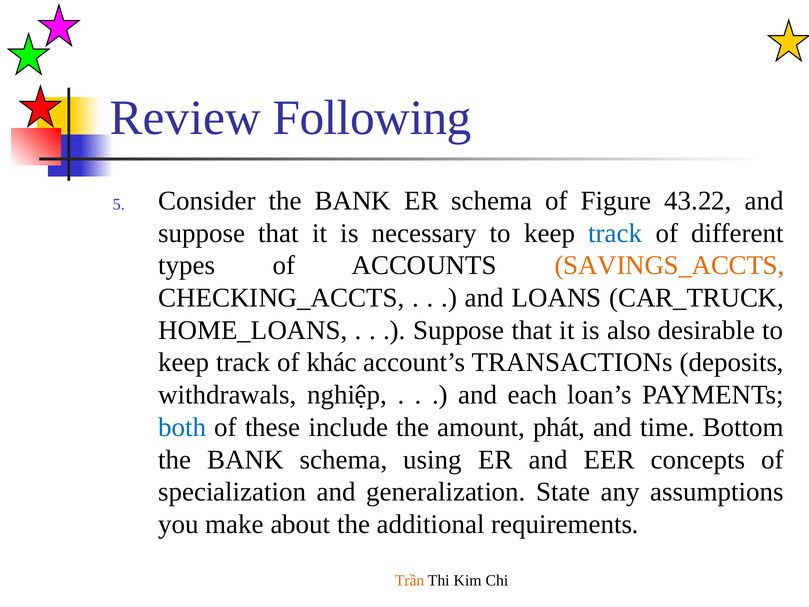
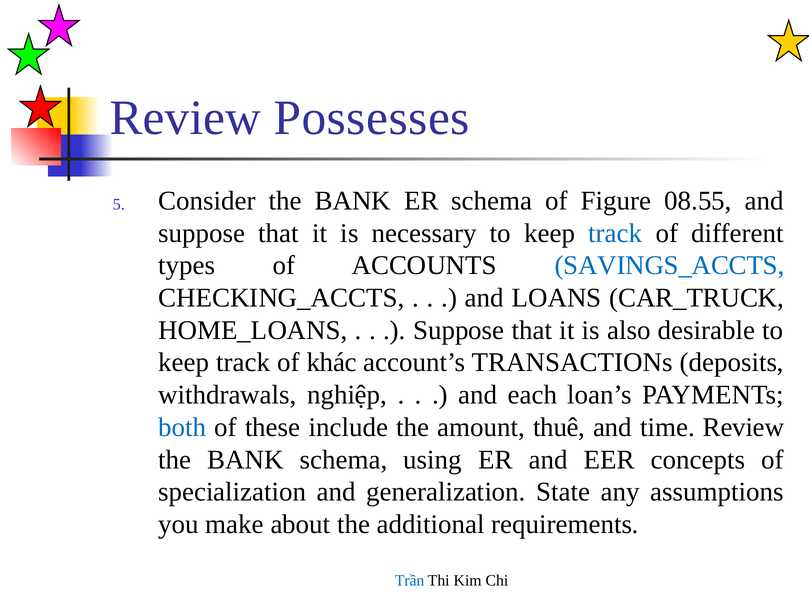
Following: Following -> Possesses (372, 118)
43.22: 43.22 -> 08.55 (698, 201)
SAVINGS_ACCTS colour: orange -> blue (669, 265)
phát: phát -> thuê (559, 427)
time Bottom: Bottom -> Review (743, 427)
Trần colour: orange -> blue (410, 580)
